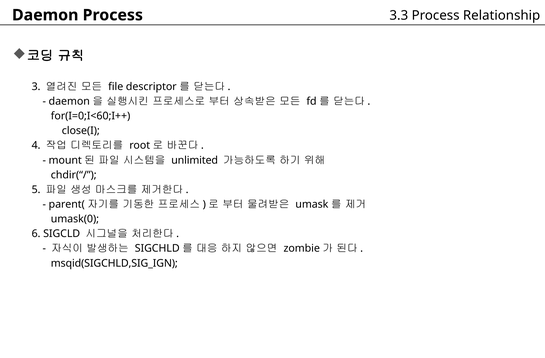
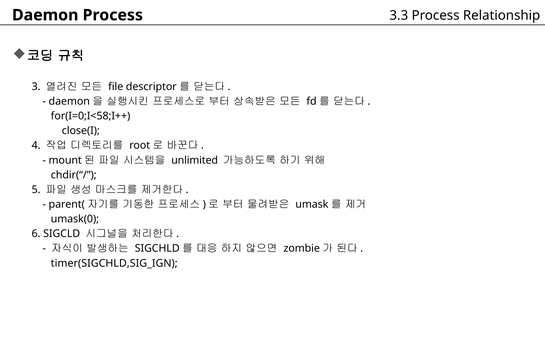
for(I=0;I<60;I++: for(I=0;I<60;I++ -> for(I=0;I<58;I++ (91, 116)
msqid(SIGCHLD,SIG_IGN: msqid(SIGCHLD,SIG_IGN -> timer(SIGCHLD,SIG_IGN (114, 263)
